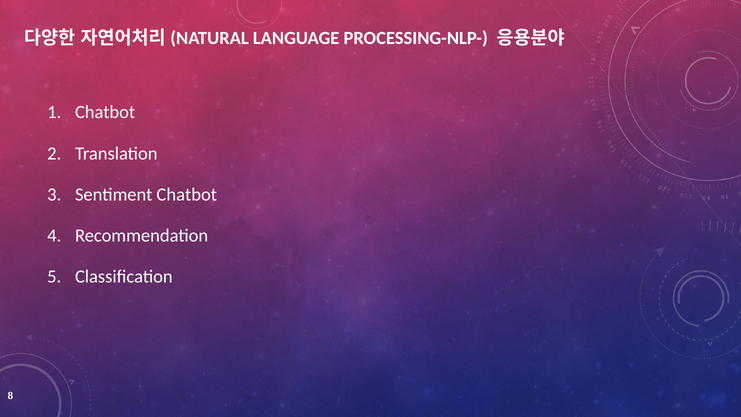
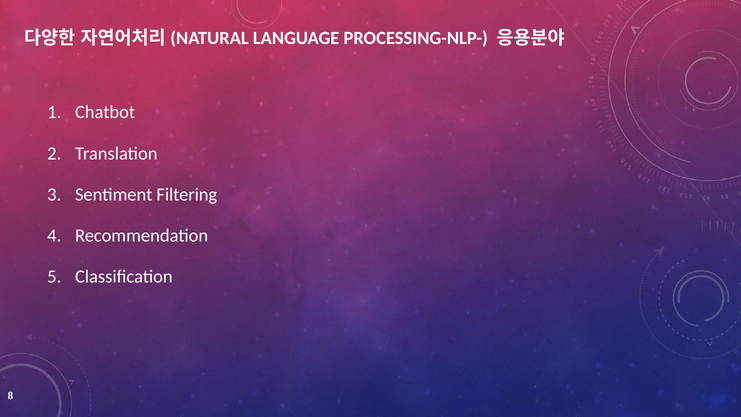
Sentiment Chatbot: Chatbot -> Filtering (187, 194)
